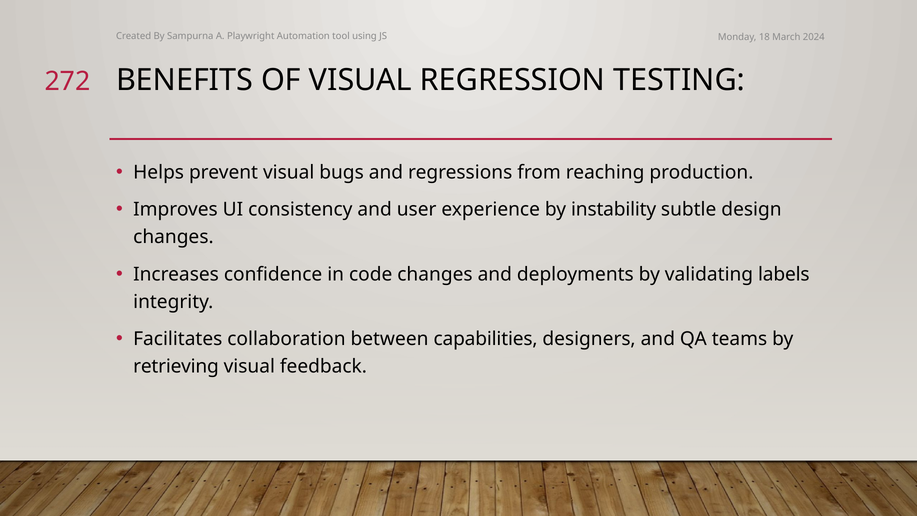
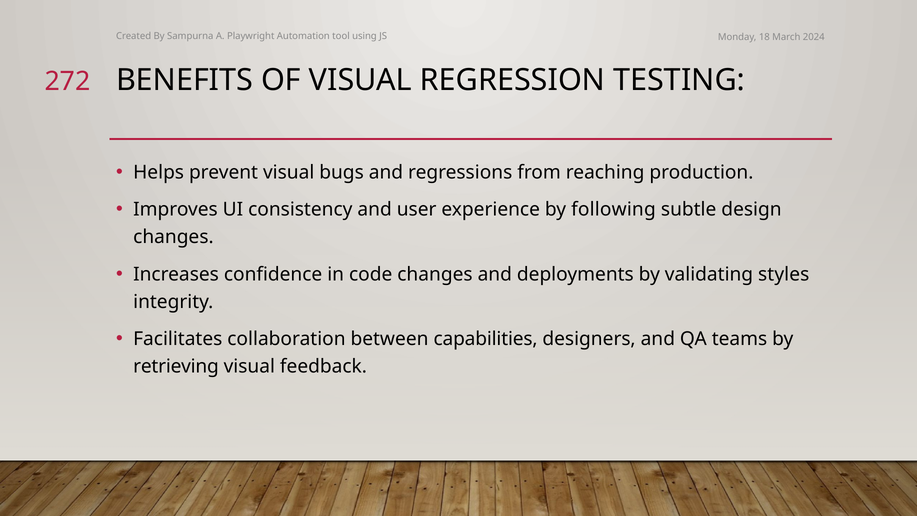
instability: instability -> following (613, 210)
labels: labels -> styles (784, 274)
